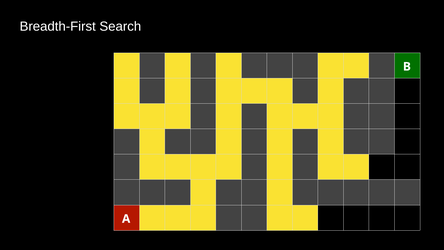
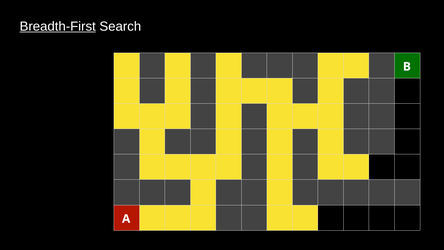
Breadth-First underline: none -> present (58, 26)
